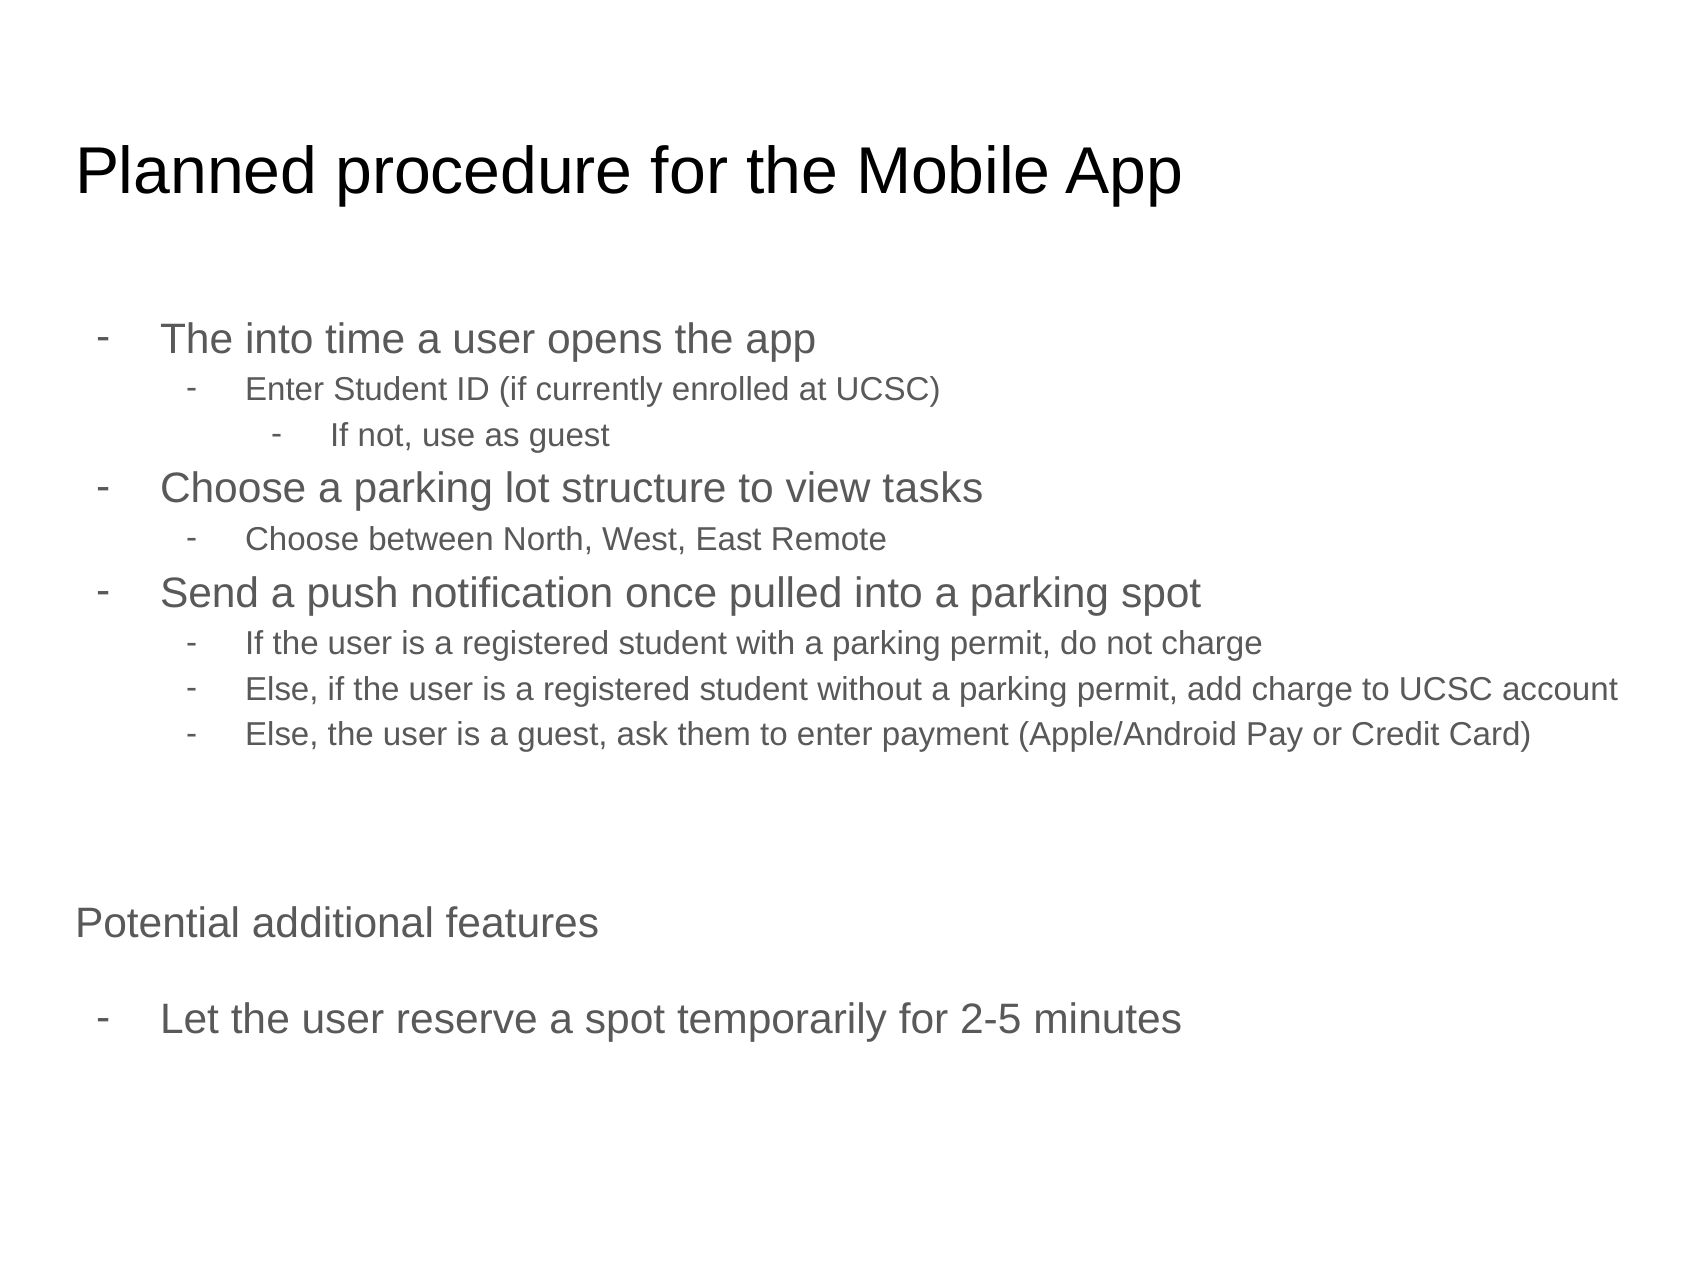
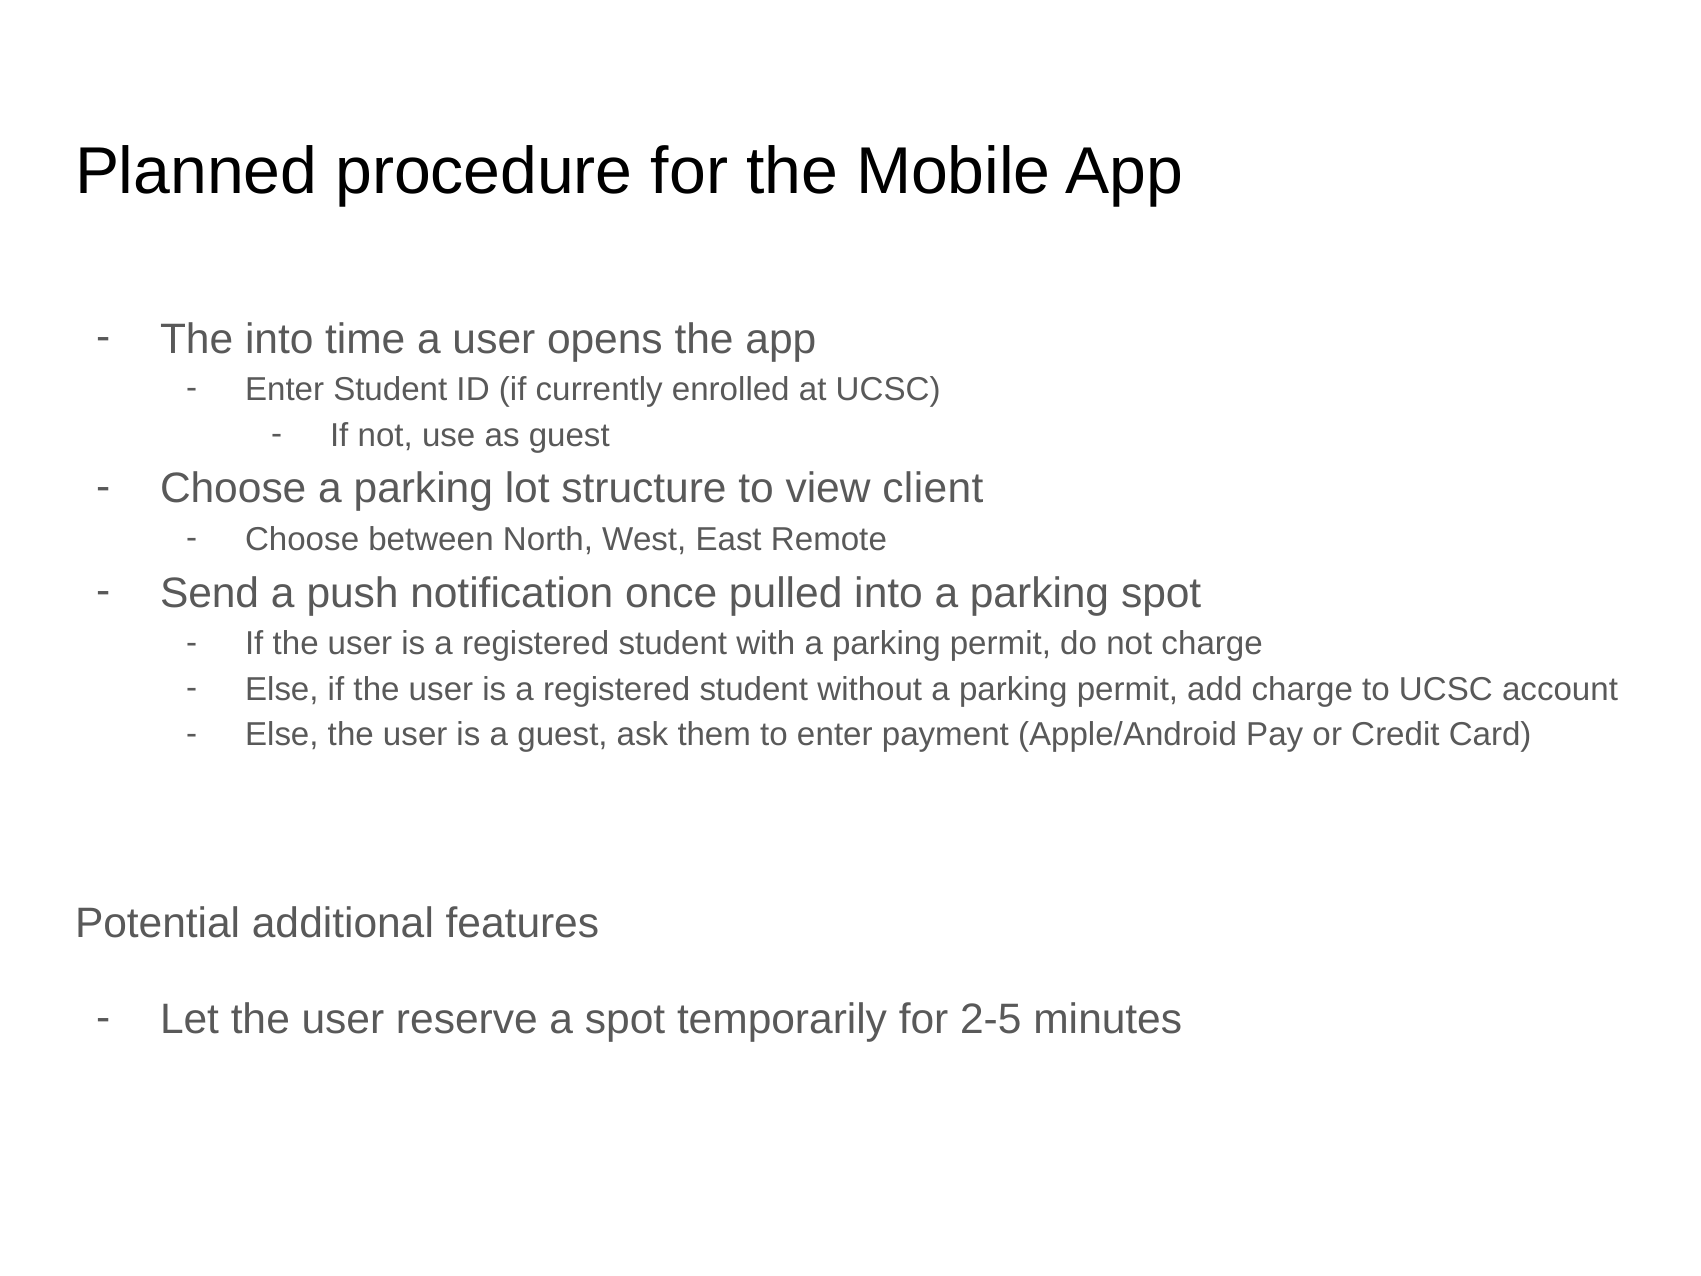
tasks: tasks -> client (933, 489)
